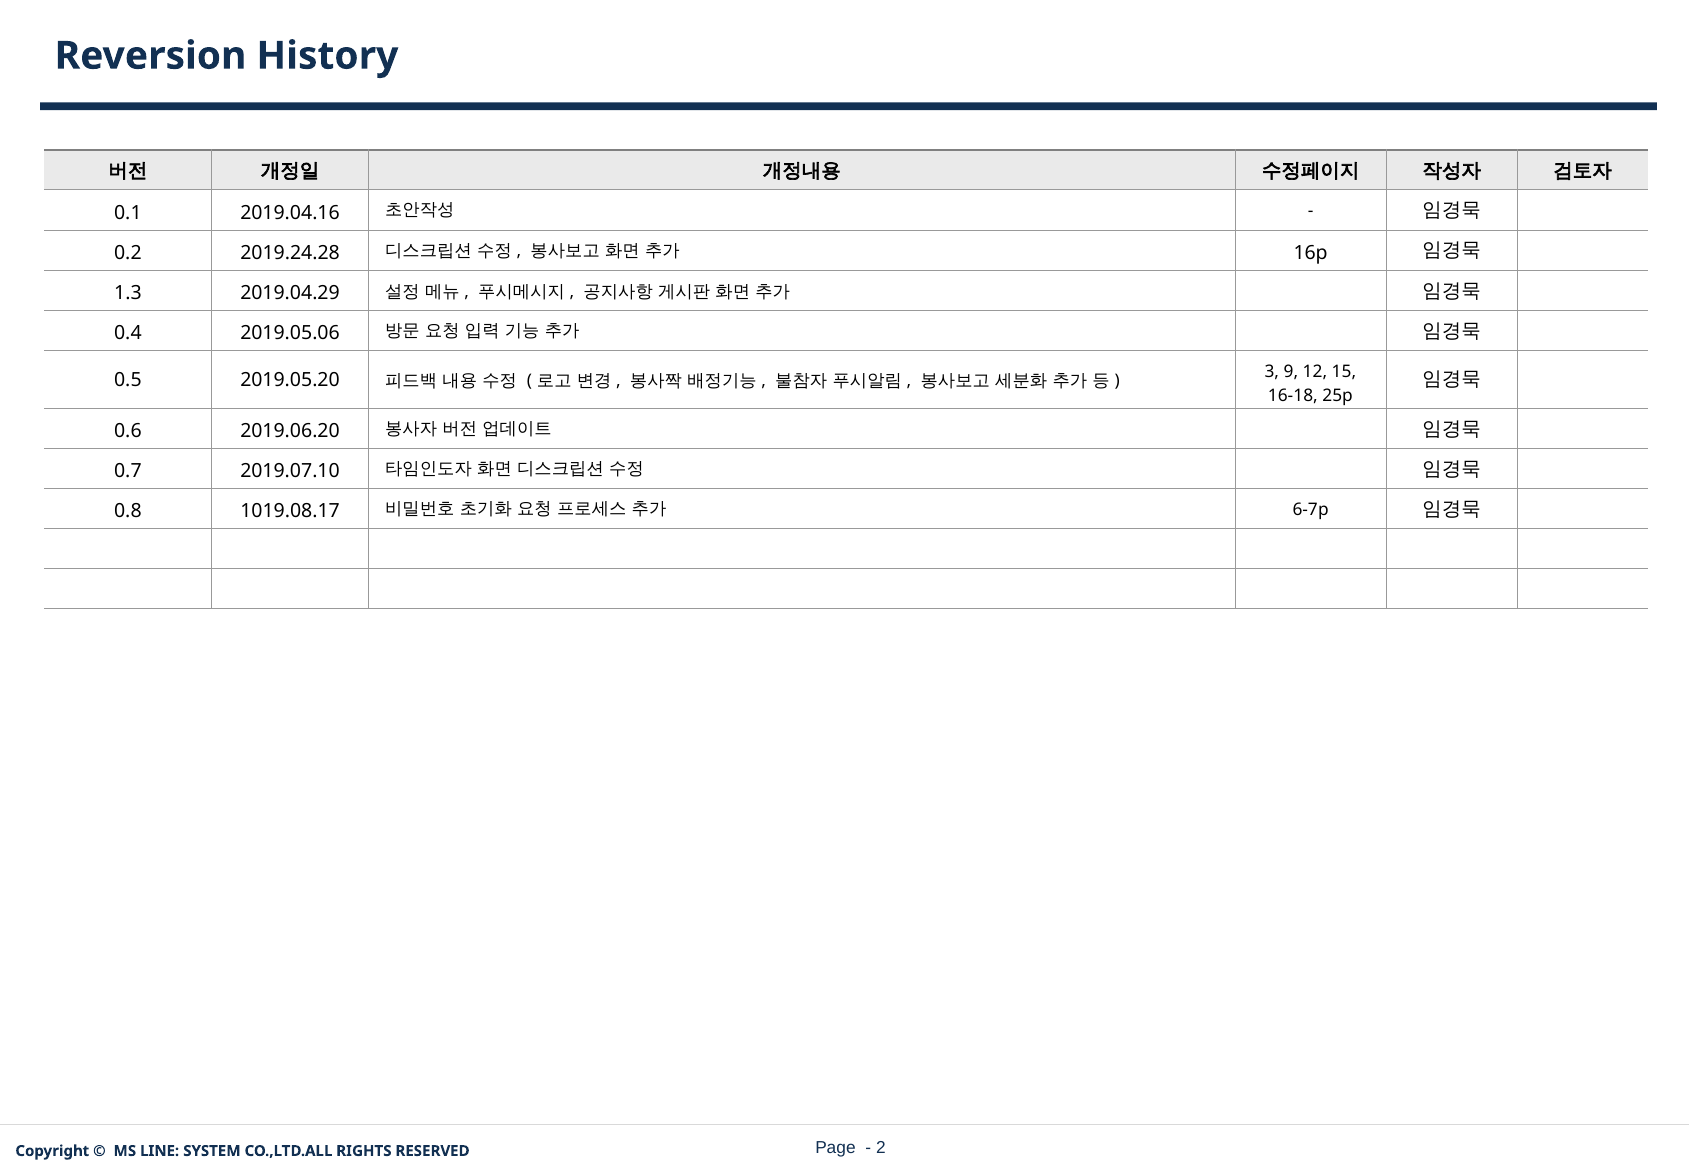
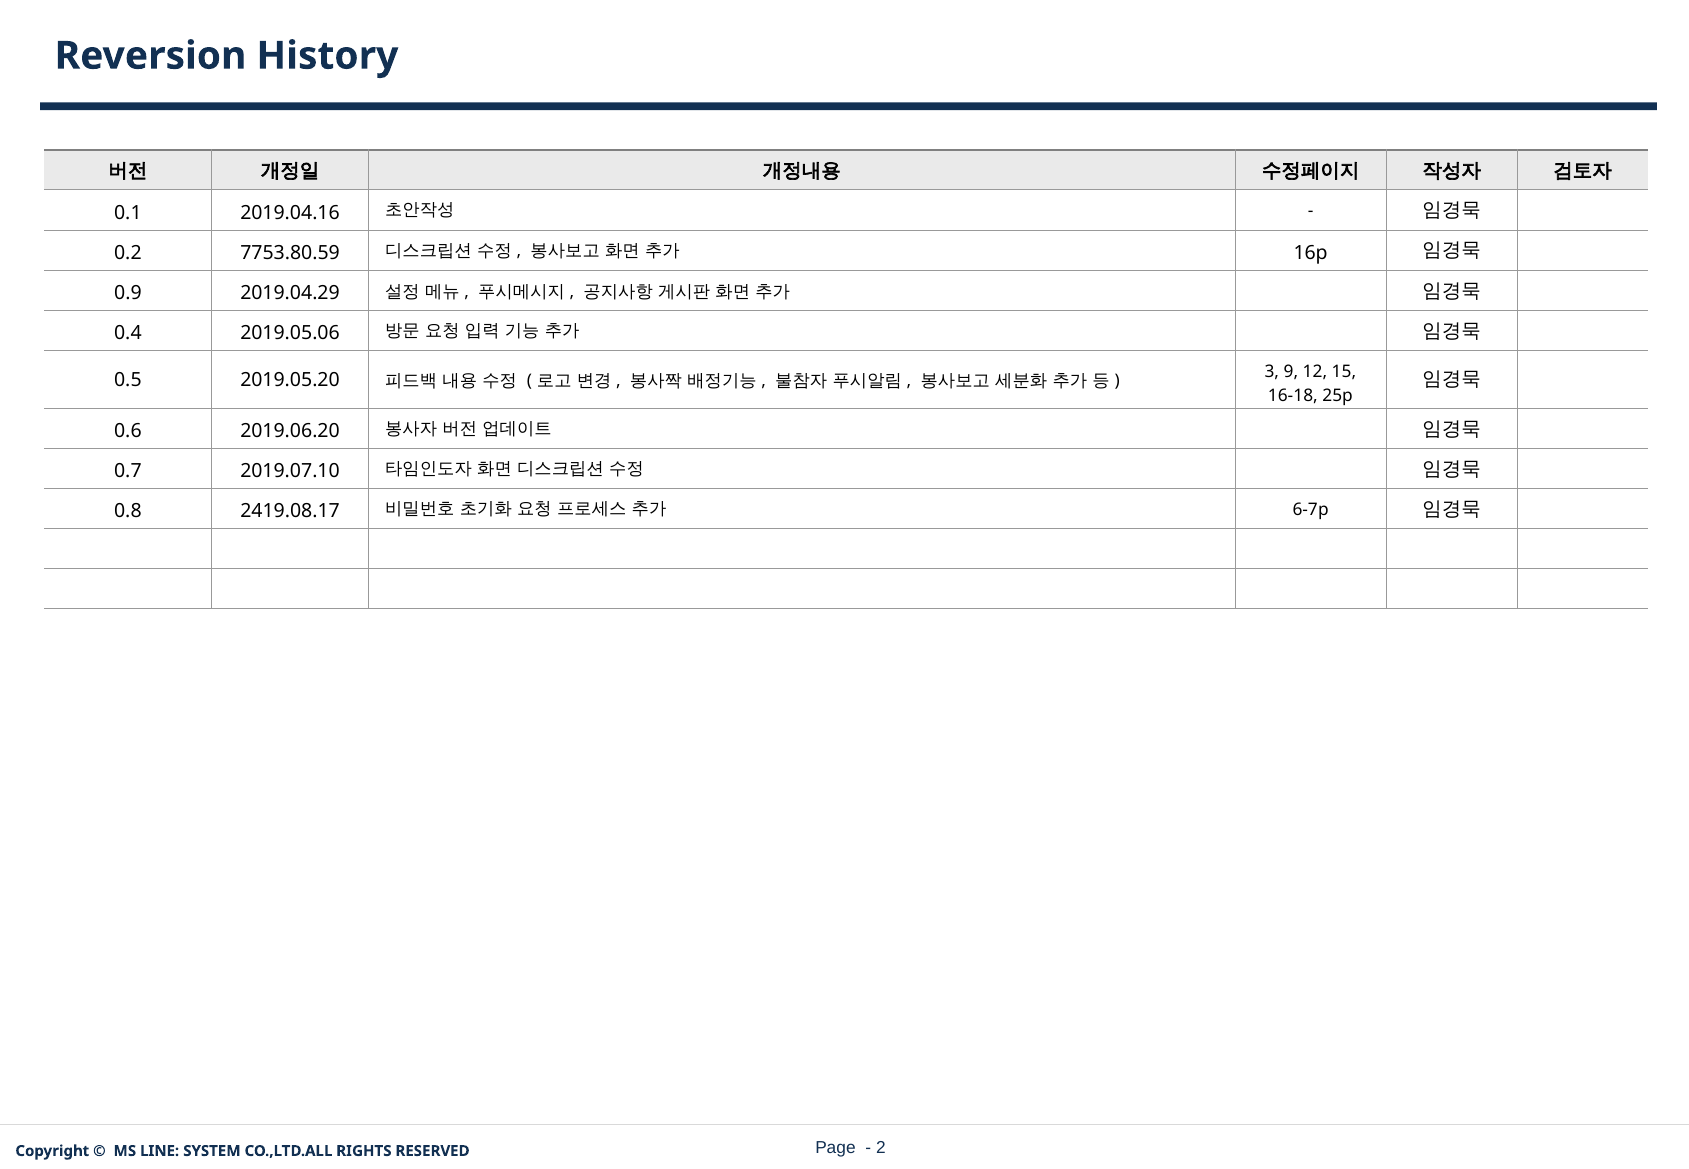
2019.24.28: 2019.24.28 -> 7753.80.59 (290, 253)
1.3: 1.3 -> 0.9 (128, 293)
1019.08.17: 1019.08.17 -> 2419.08.17 (290, 511)
